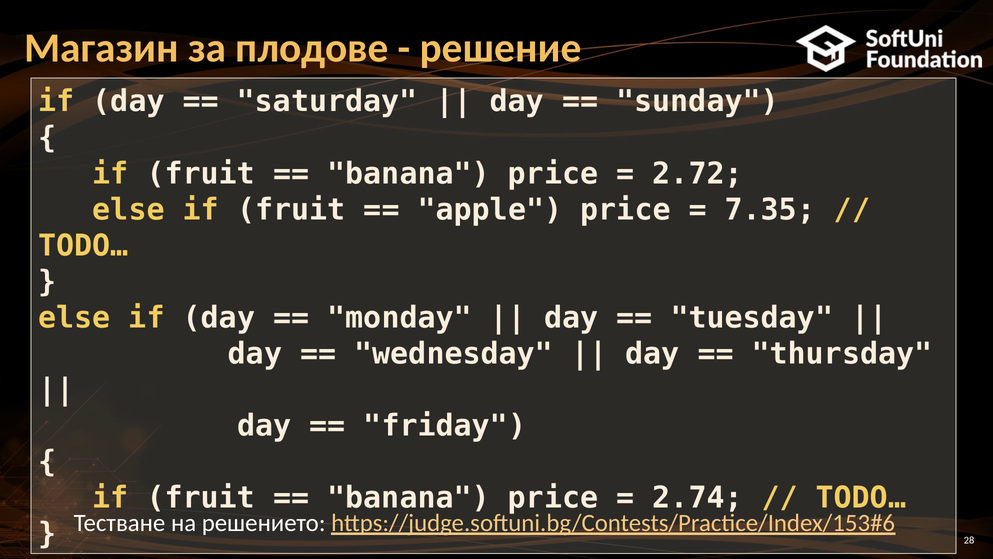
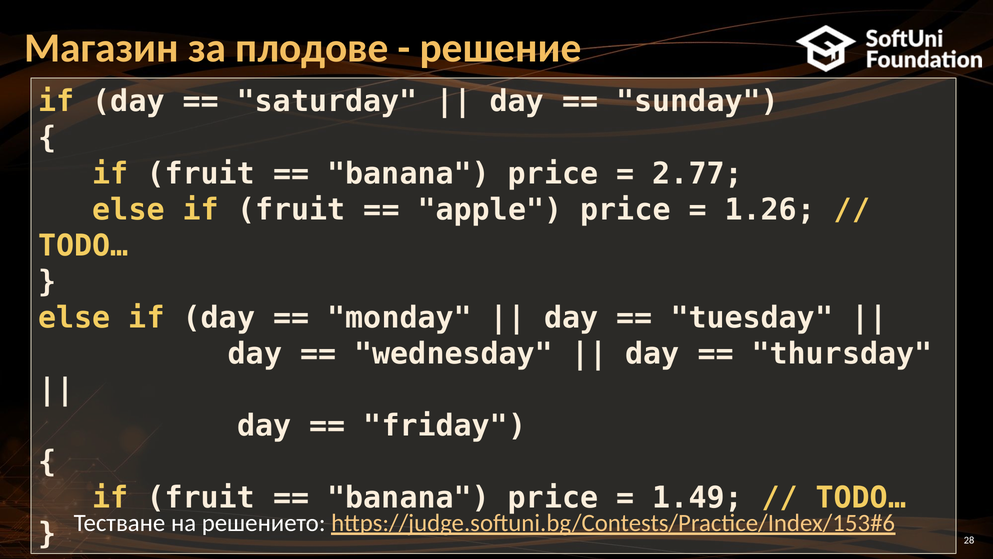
2.72: 2.72 -> 2.77 (698, 174)
7.35: 7.35 -> 1.26 (770, 210)
2.74: 2.74 -> 1.49 (698, 498)
